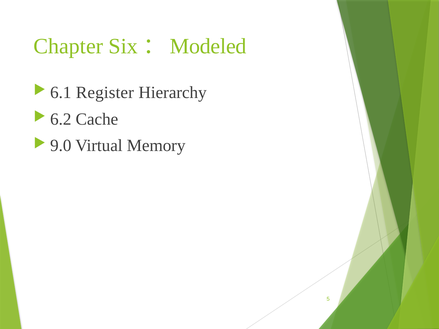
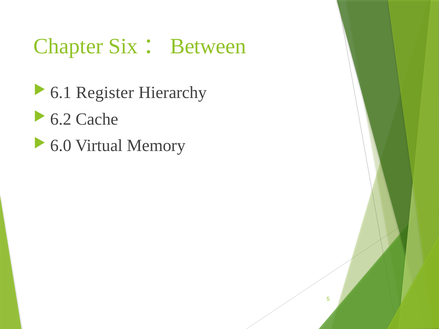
Modeled: Modeled -> Between (208, 46)
9.0: 9.0 -> 6.0 (61, 146)
